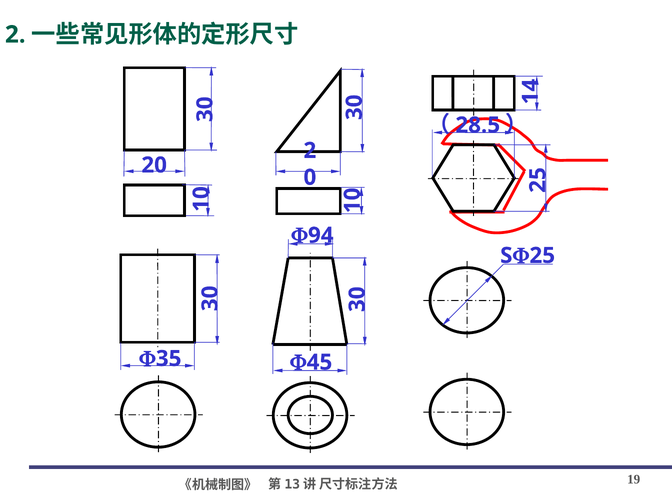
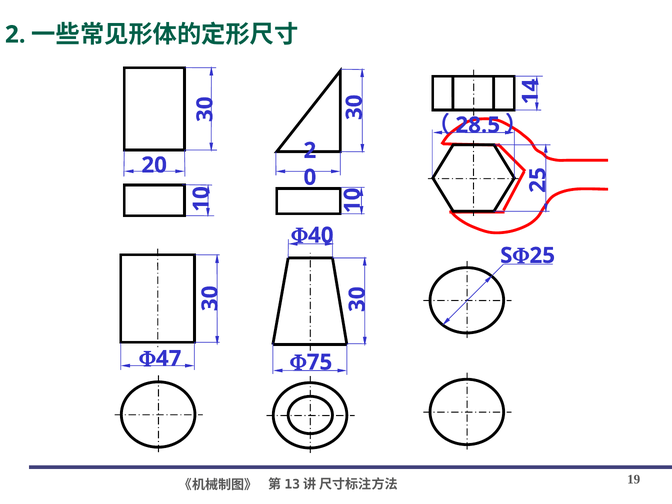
94: 94 -> 40 (321, 235)
35: 35 -> 47 (169, 359)
45: 45 -> 75 (319, 362)
